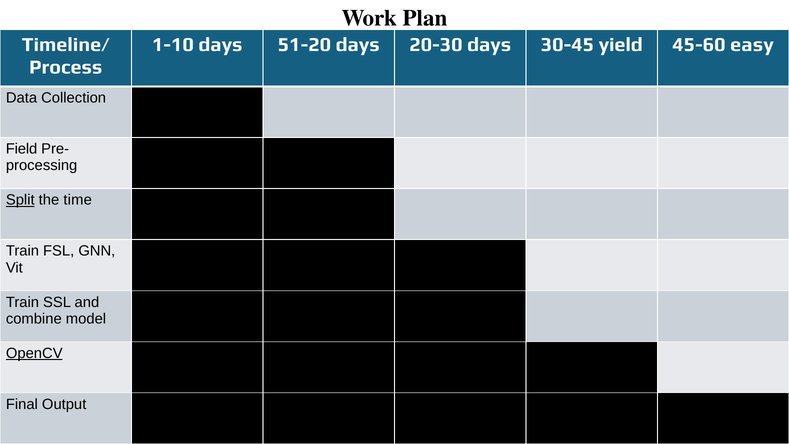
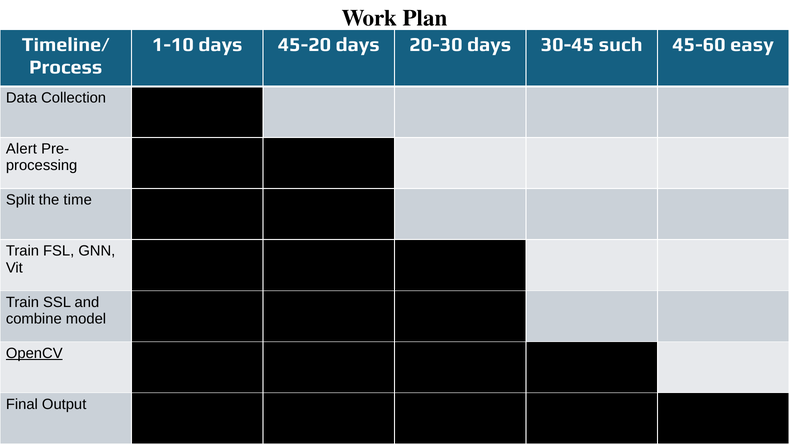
51-20: 51-20 -> 45-20 (304, 44)
yield: yield -> such (621, 44)
Field: Field -> Alert (21, 149)
Split underline: present -> none (20, 200)
